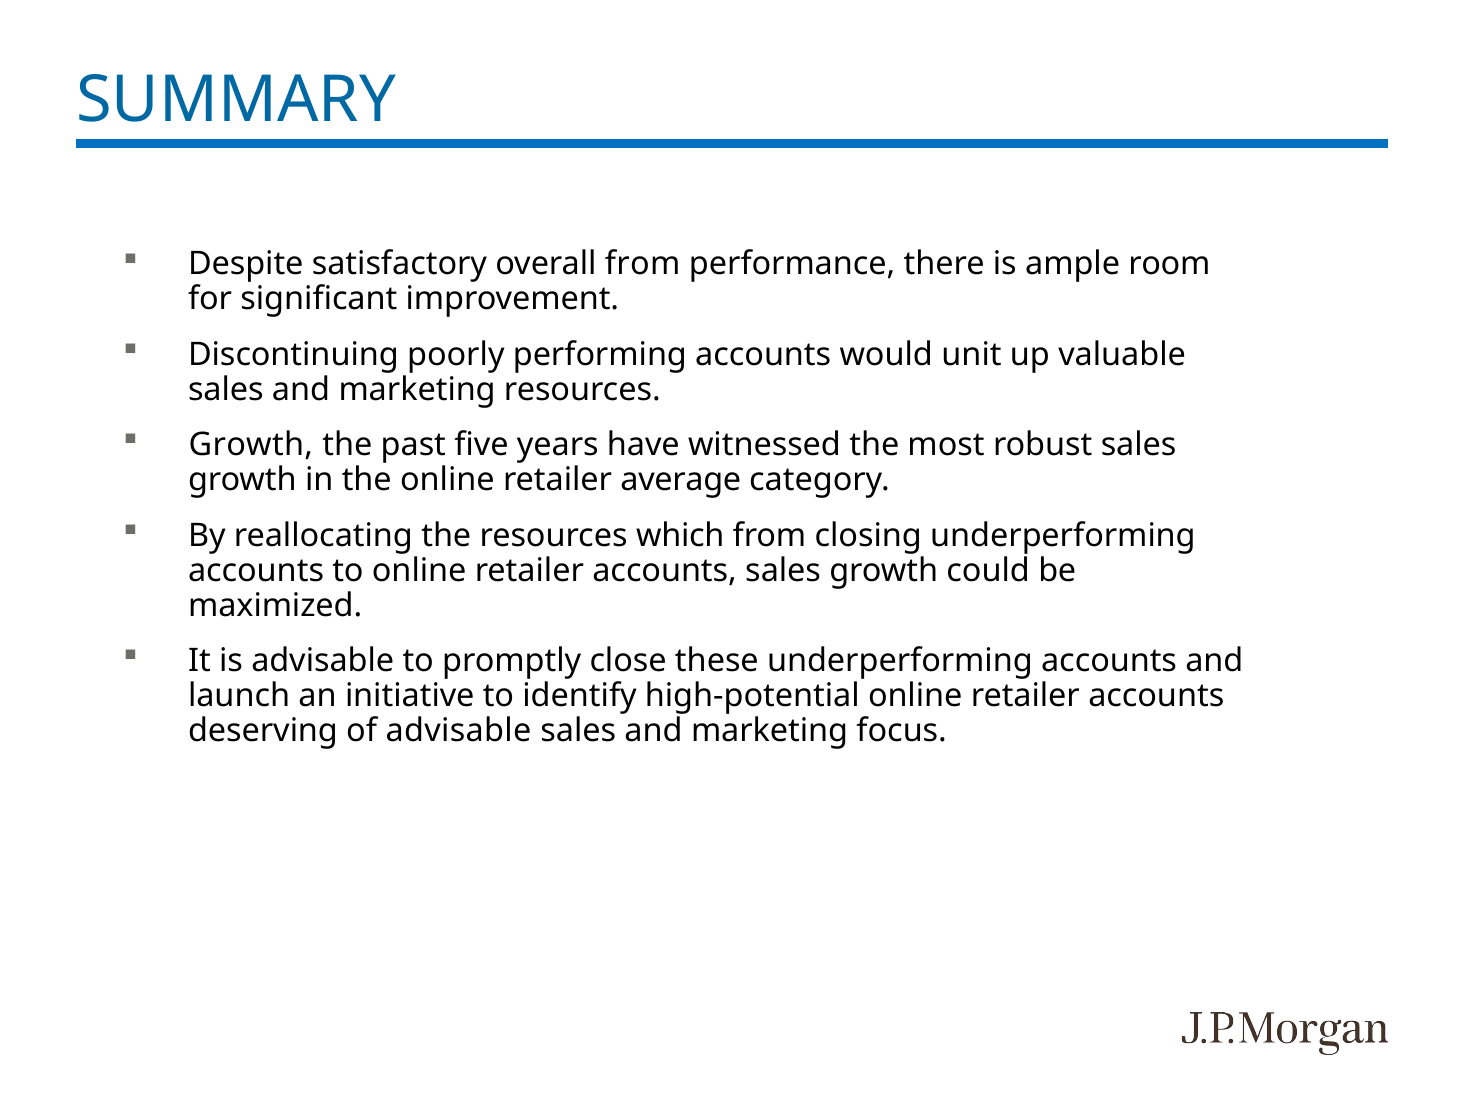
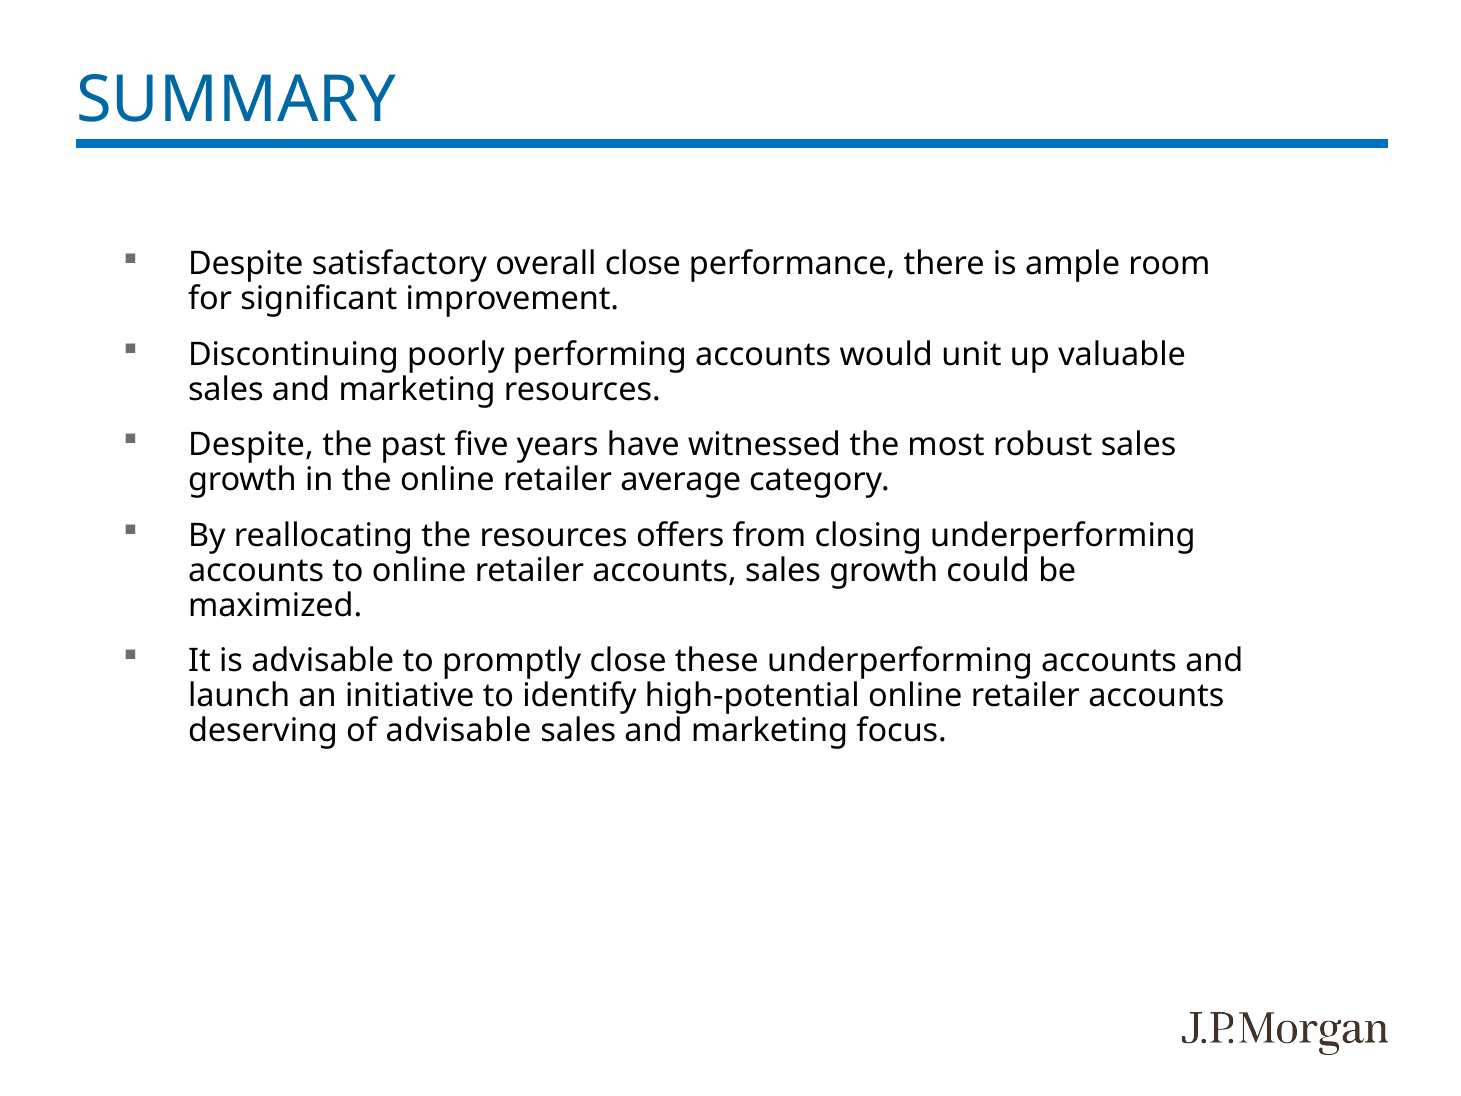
overall from: from -> close (643, 264)
Growth: Growth -> Despite (251, 445)
which: which -> offers (680, 535)
